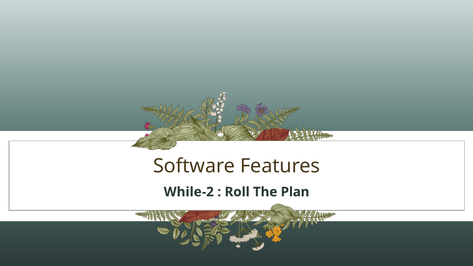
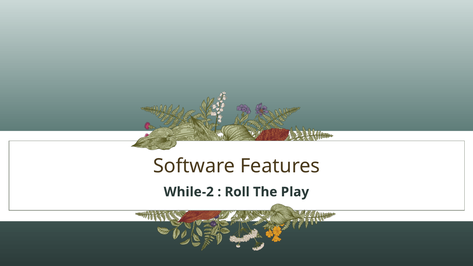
Plan: Plan -> Play (295, 192)
